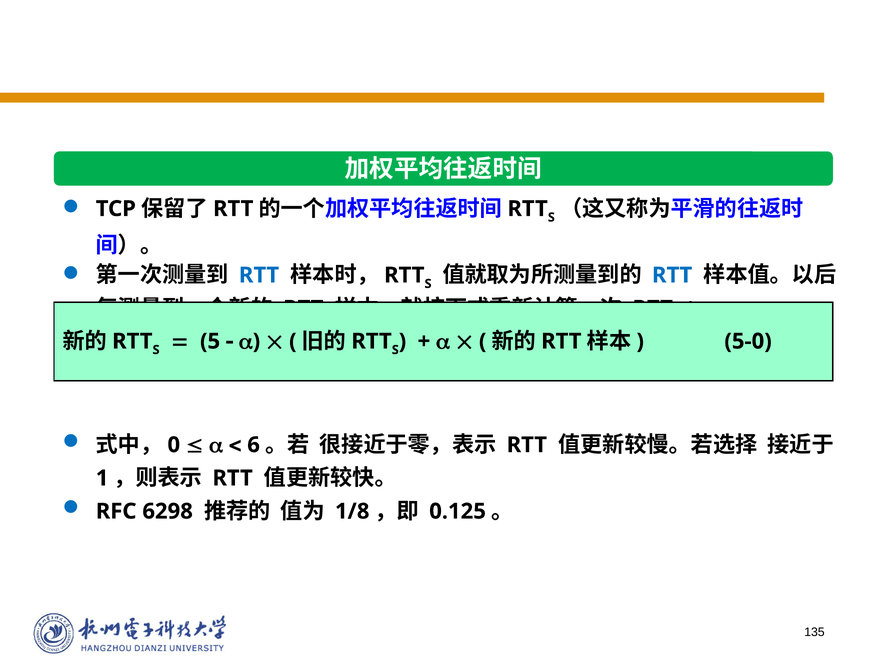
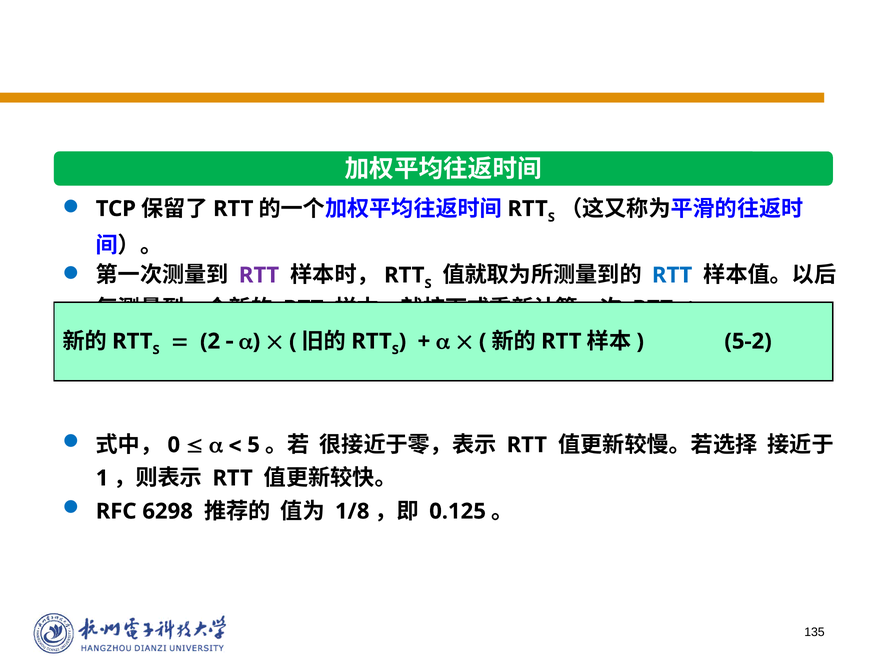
RTT colour: blue -> purple (259, 275)
5: 5 -> 2 (210, 341)
5-0: 5-0 -> 5-2 (748, 341)
6: 6 -> 5 (254, 445)
